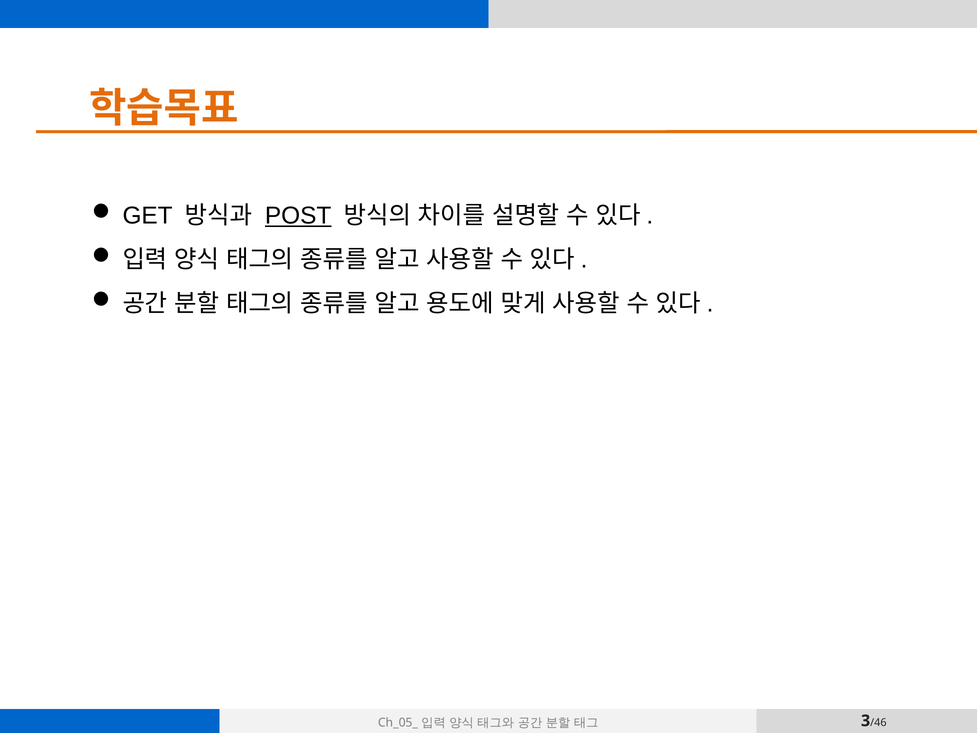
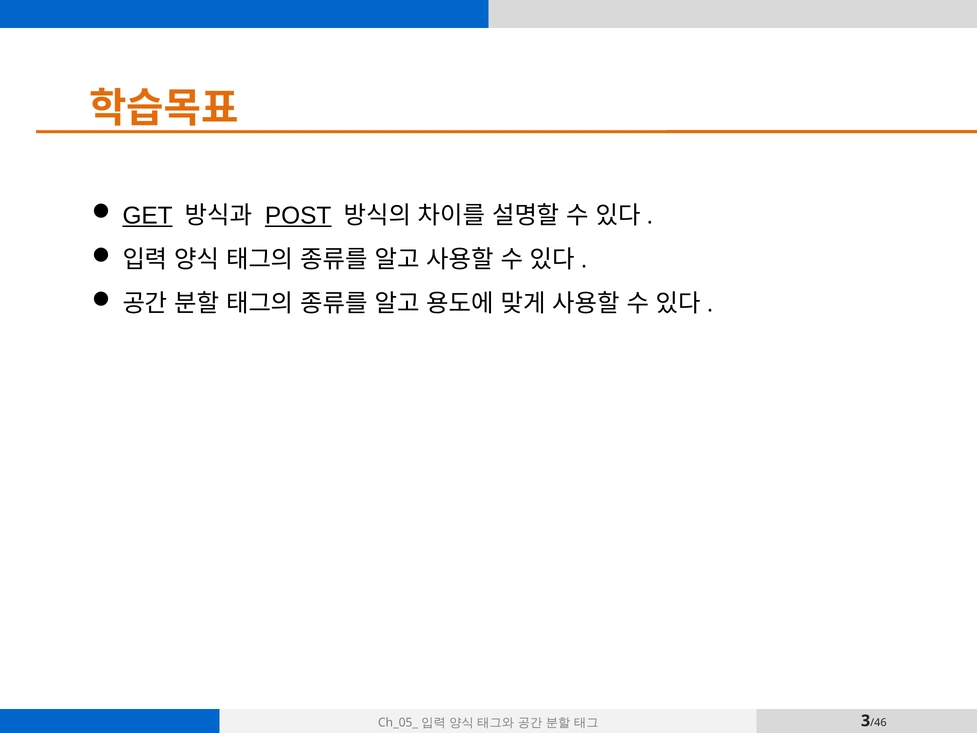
GET underline: none -> present (148, 216)
